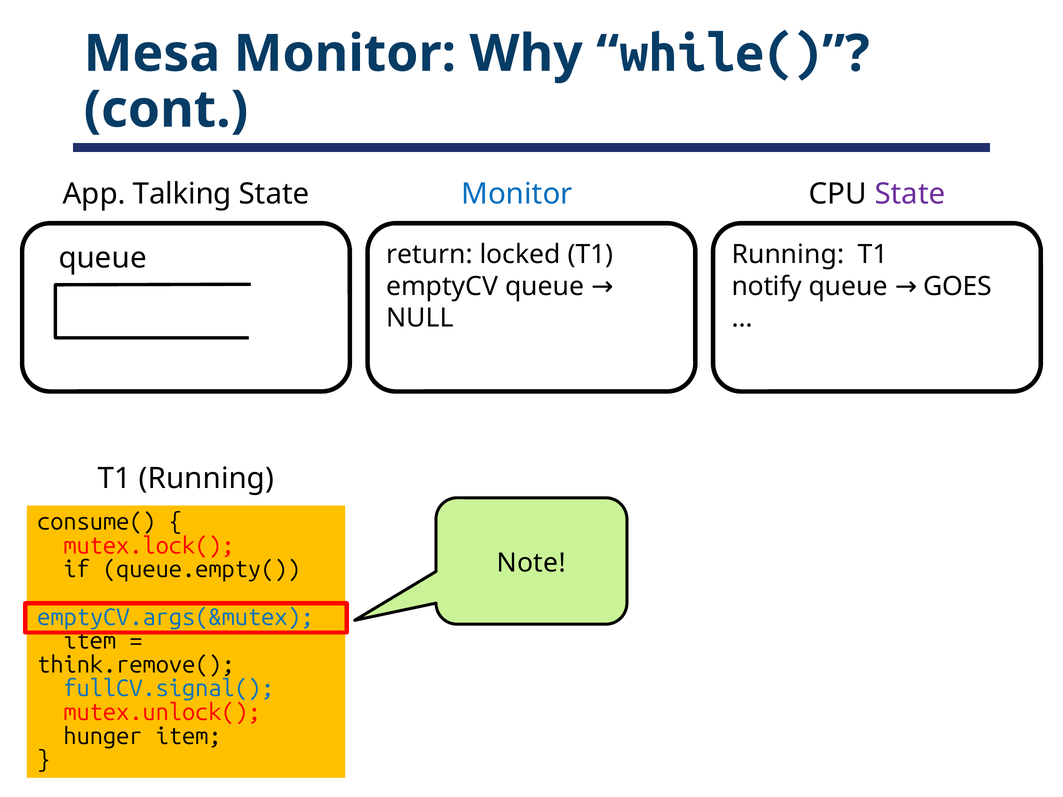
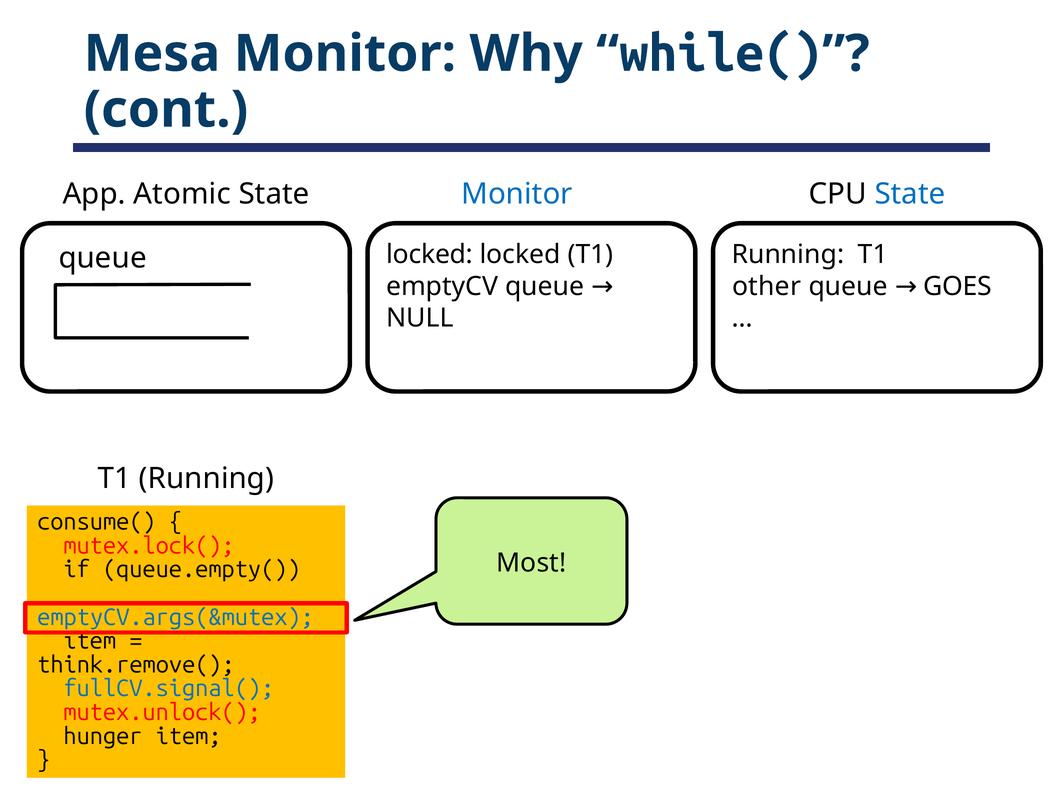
Talking: Talking -> Atomic (182, 194)
State colour: purple -> blue (910, 194)
queue return: return -> locked (430, 255)
notify: notify -> other (767, 286)
Note: Note -> Most (531, 563)
